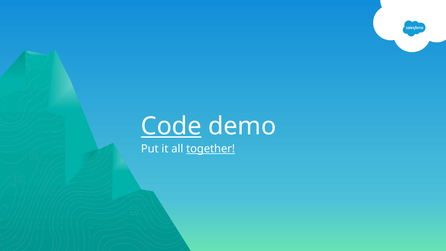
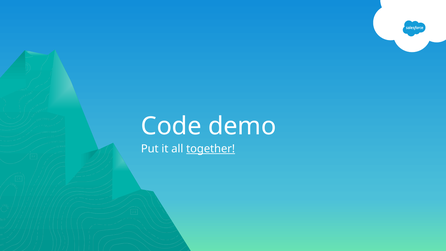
Code underline: present -> none (171, 126)
